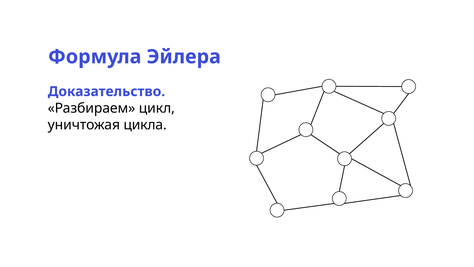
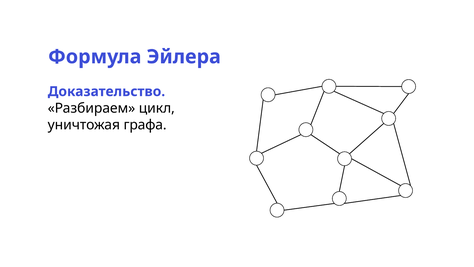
цикла: цикла -> графа (145, 125)
